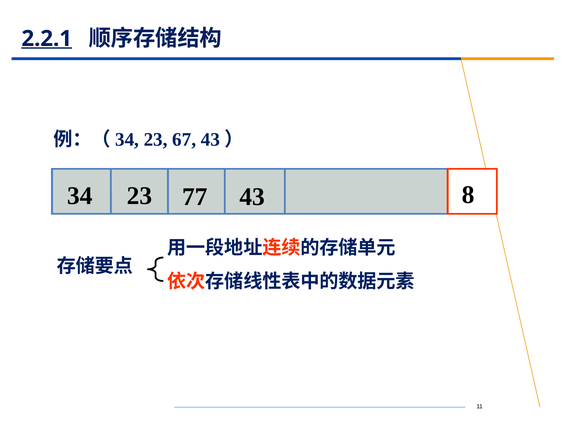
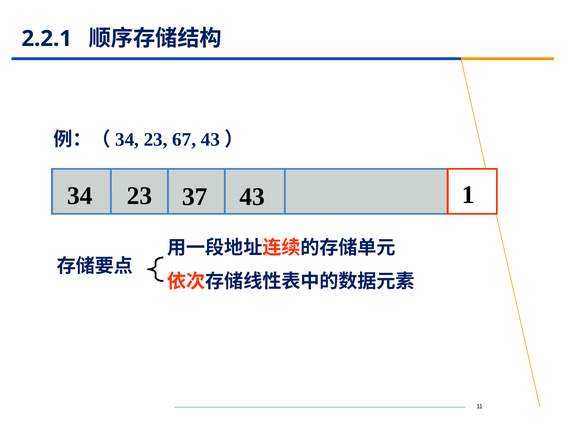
2.2.1 underline: present -> none (47, 39)
77: 77 -> 37 (195, 196)
8: 8 -> 1 (468, 194)
